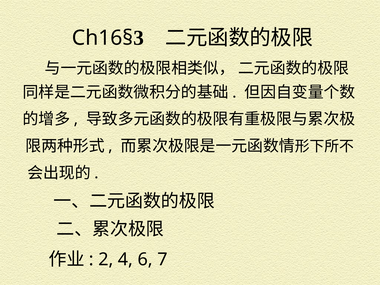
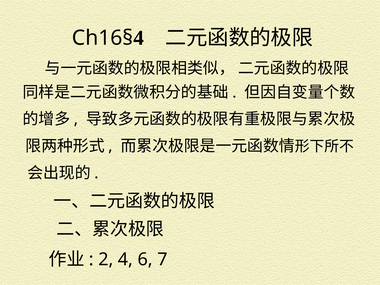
3: 3 -> 4 (139, 38)
